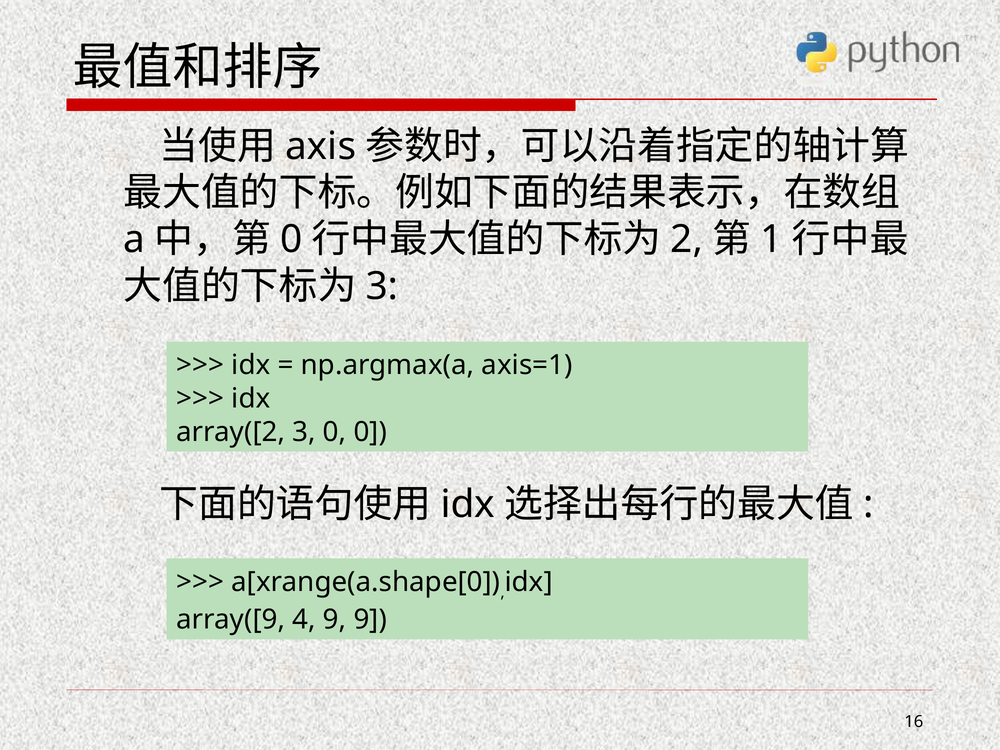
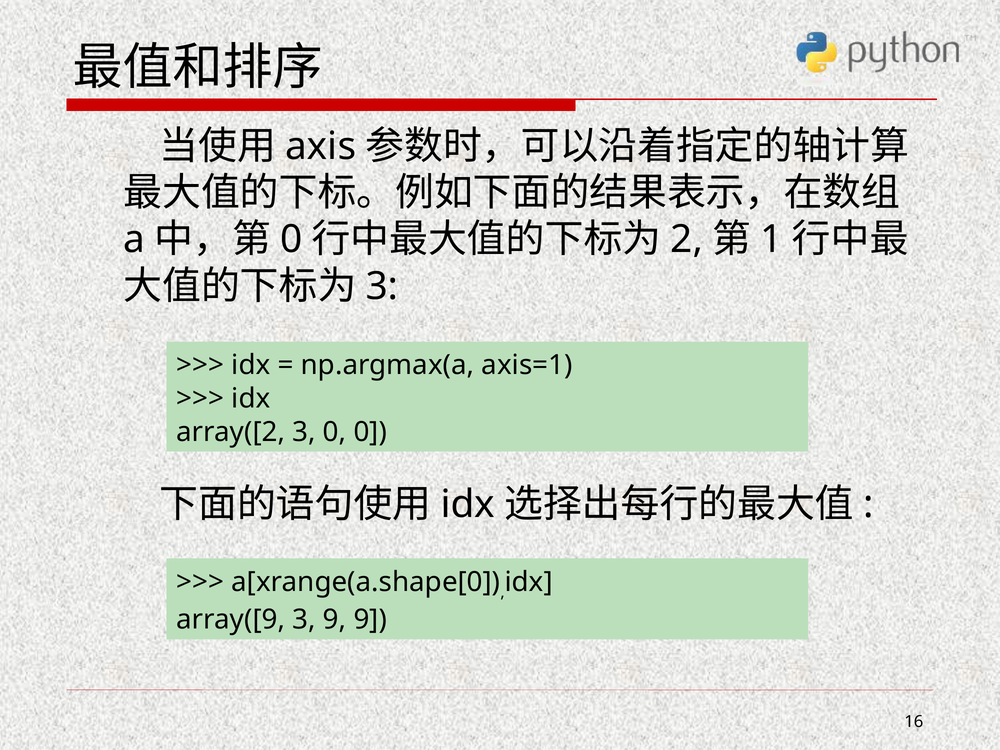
array([9 4: 4 -> 3 (304, 620)
